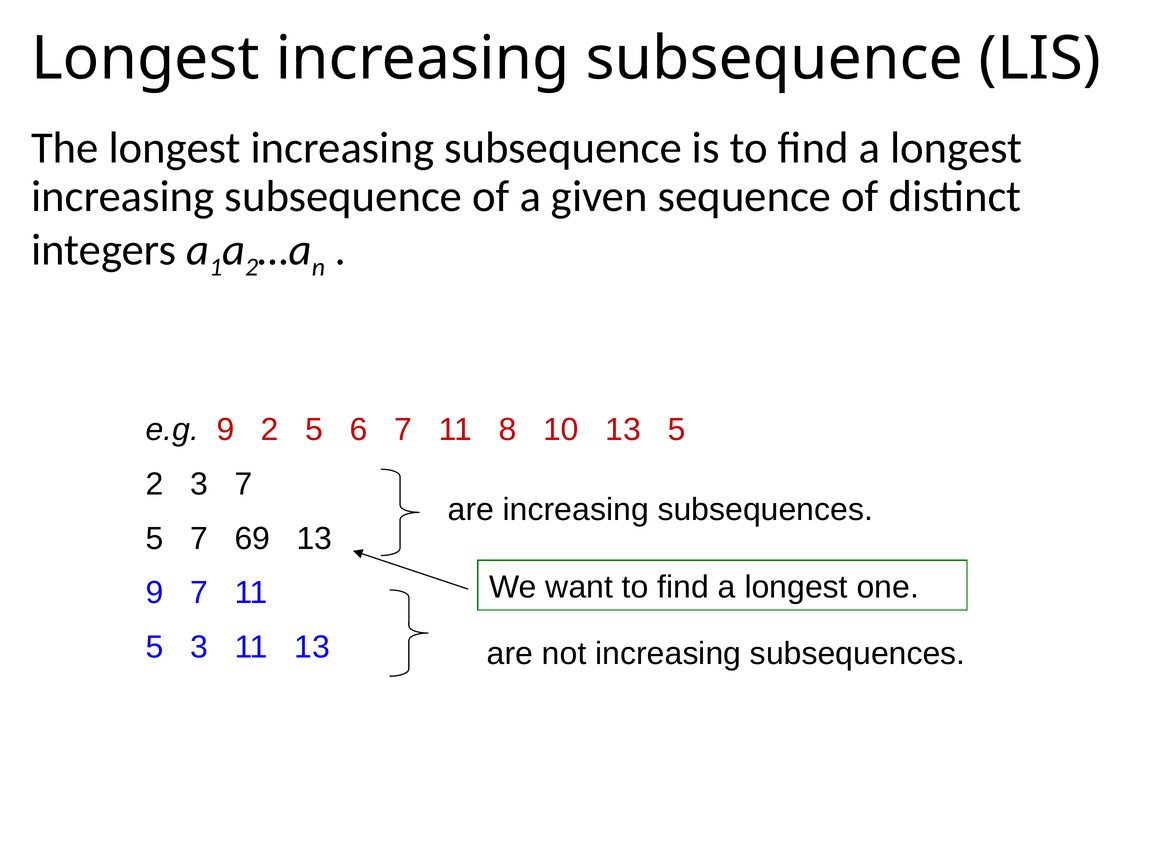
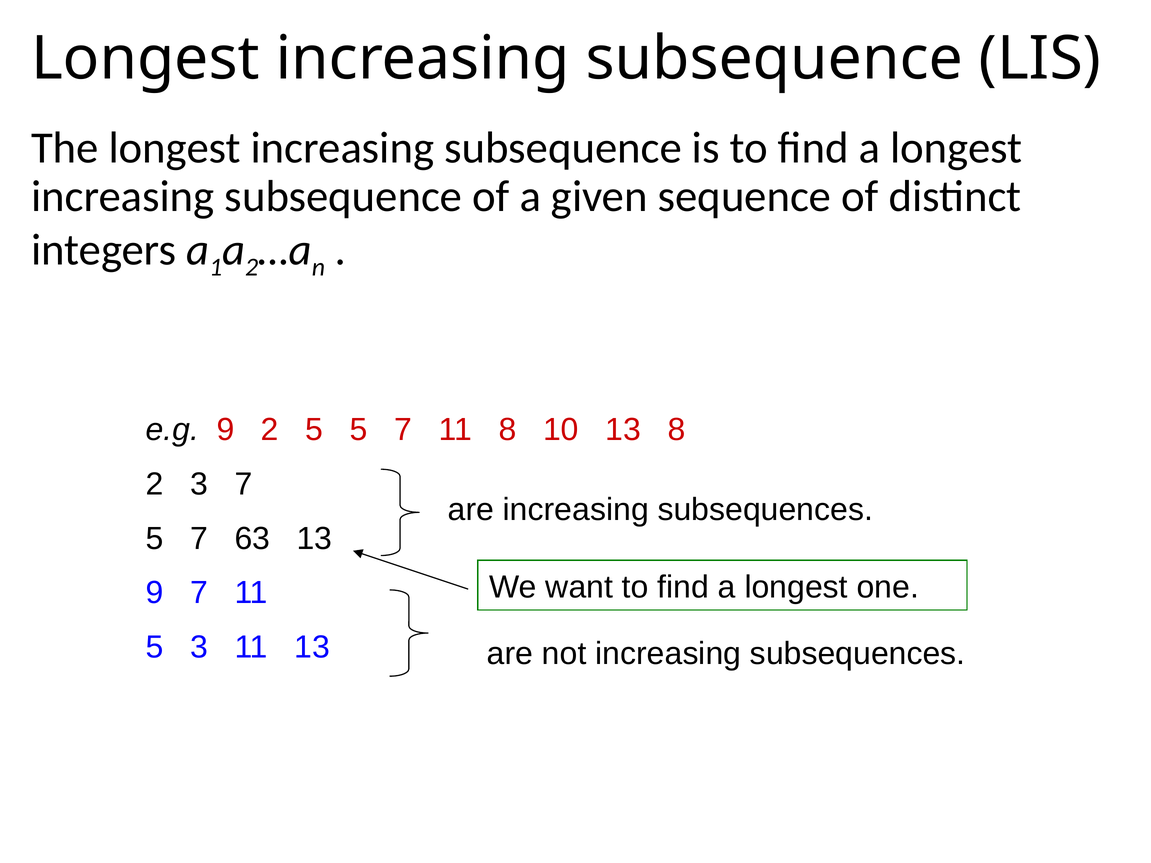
5 6: 6 -> 5 (359, 430)
13 5: 5 -> 8 (676, 430)
69: 69 -> 63 (252, 539)
